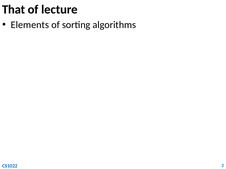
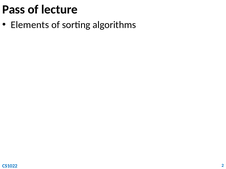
That: That -> Pass (14, 10)
